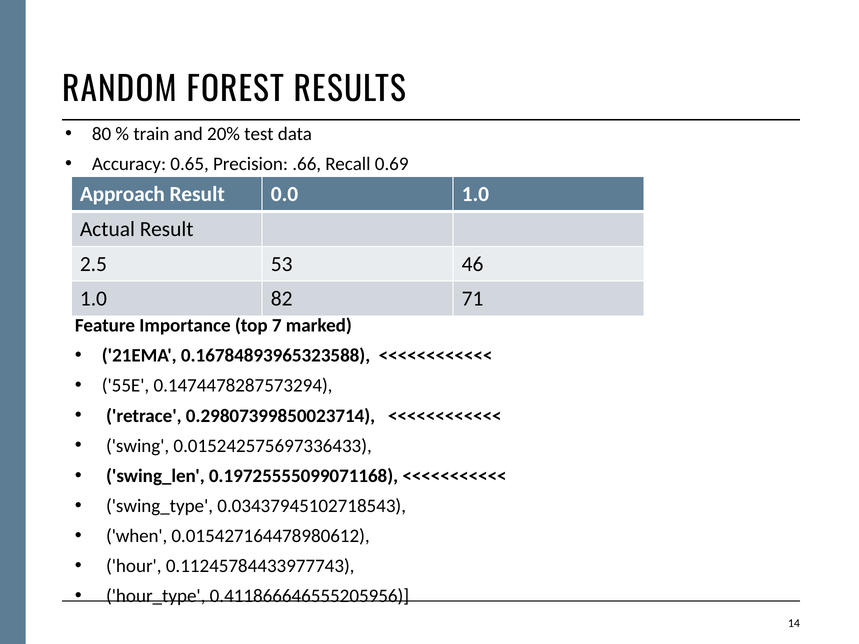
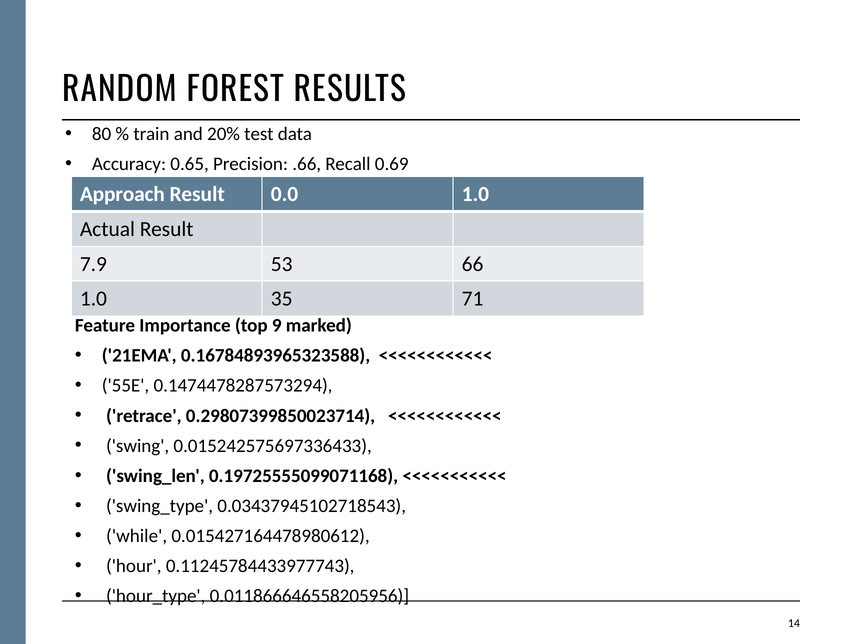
2.5: 2.5 -> 7.9 (93, 264)
46: 46 -> 66 (473, 264)
82: 82 -> 35 (282, 299)
7: 7 -> 9 (277, 326)
when: when -> while (137, 536)
0.411866646555205956: 0.411866646555205956 -> 0.011866646558205956 (309, 596)
